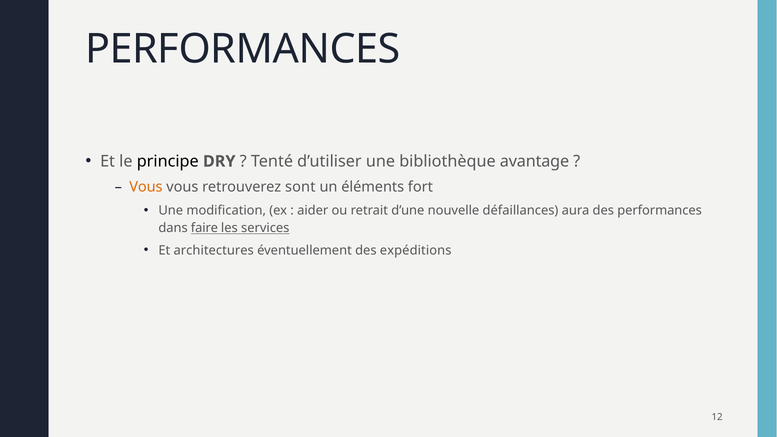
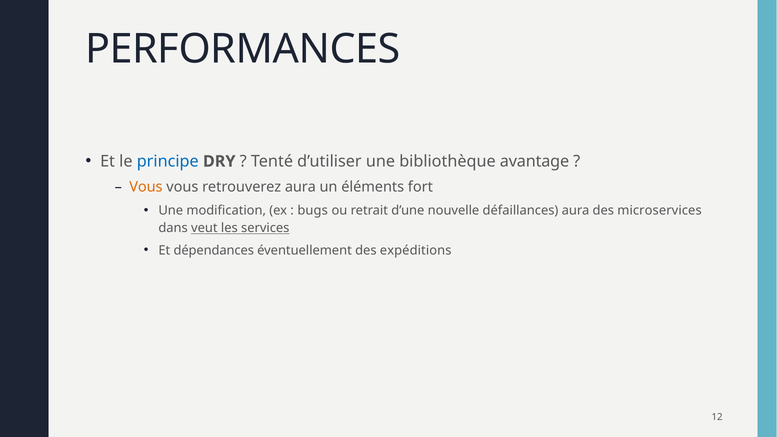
principe colour: black -> blue (168, 161)
retrouverez sont: sont -> aura (300, 187)
aider: aider -> bugs (313, 211)
des performances: performances -> microservices (660, 211)
faire: faire -> veut (204, 228)
architectures: architectures -> dépendances (214, 250)
